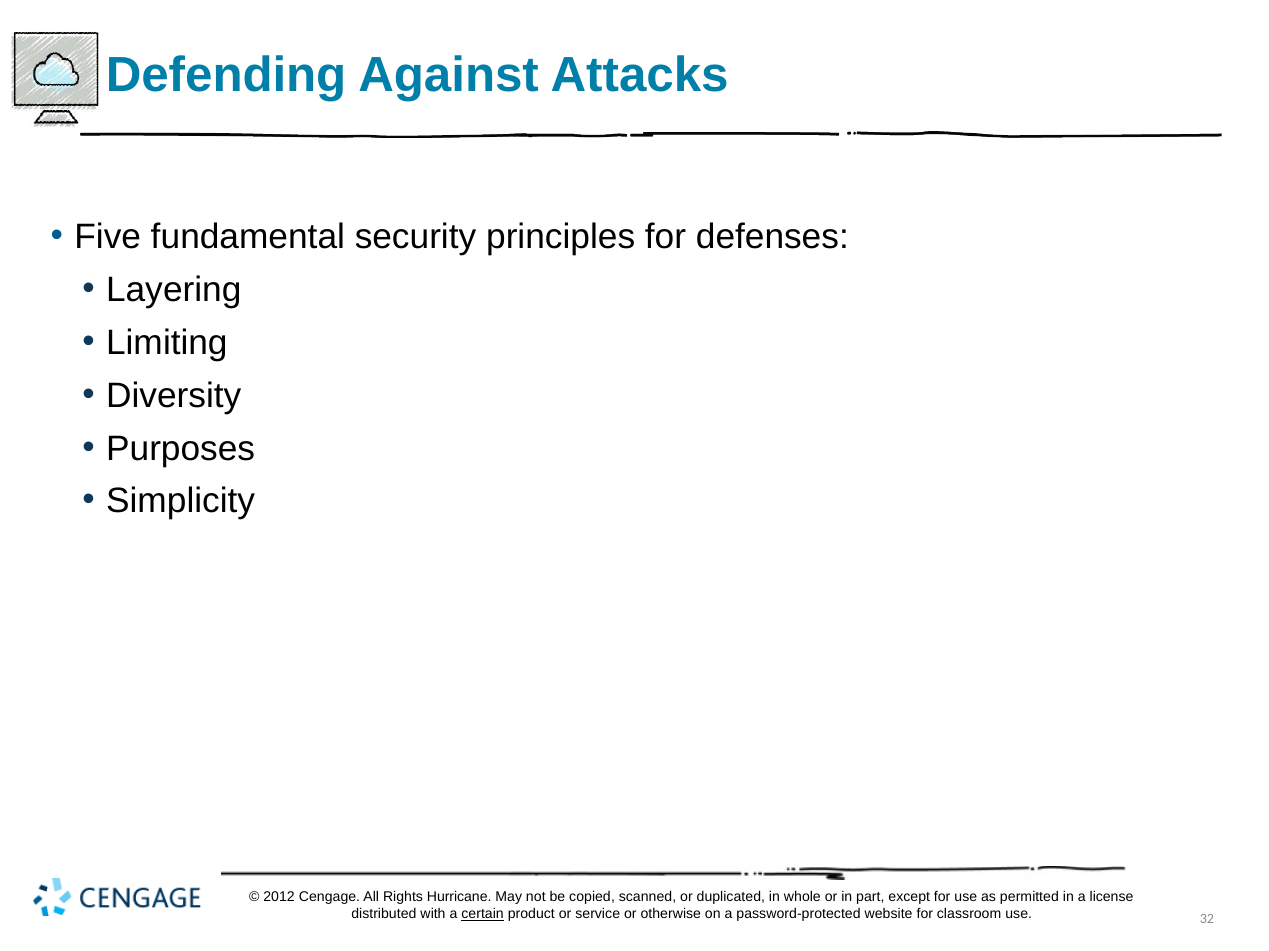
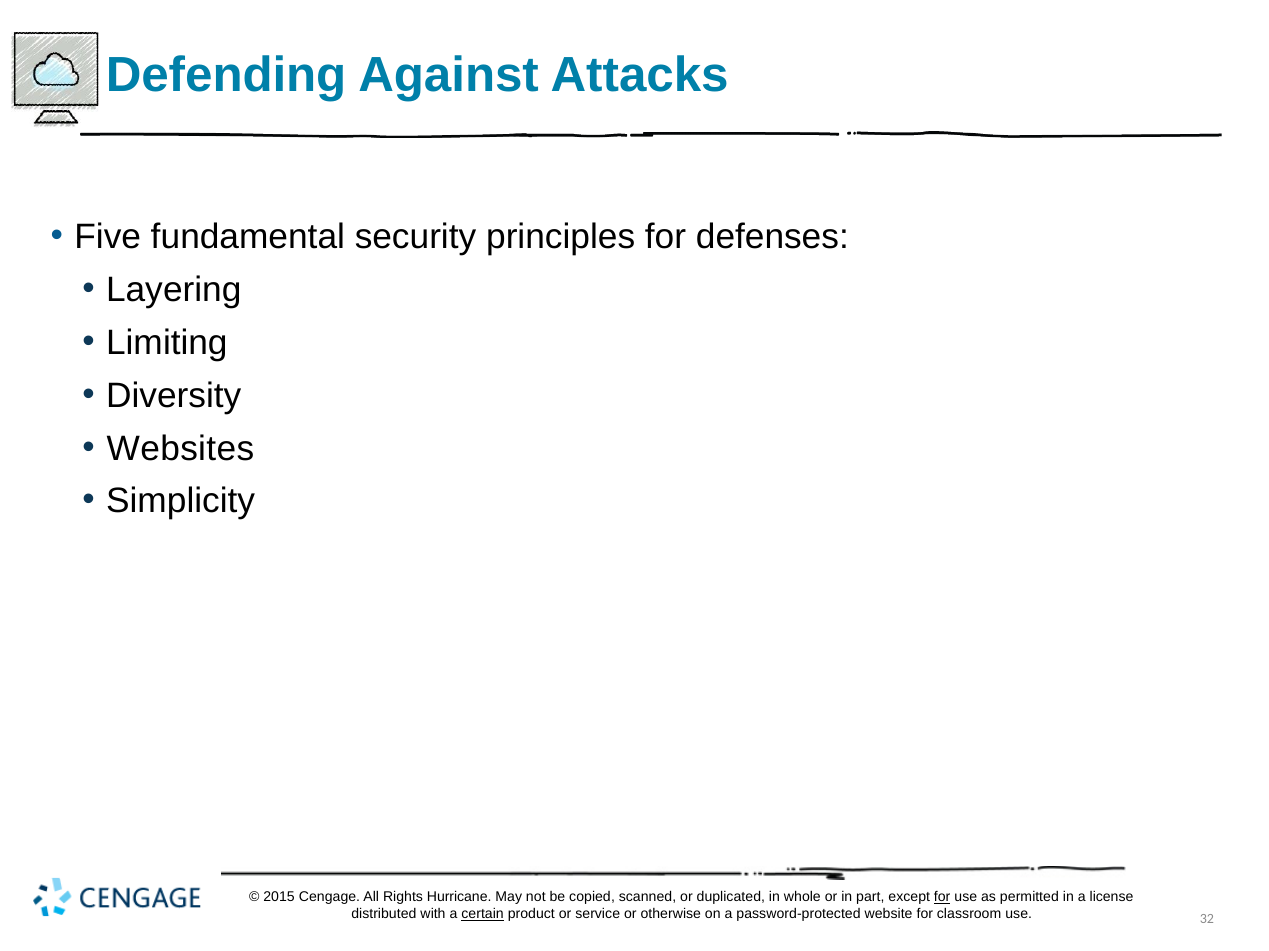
Purposes: Purposes -> Websites (180, 449)
2012: 2012 -> 2015 (279, 898)
for underline: none -> present (942, 898)
